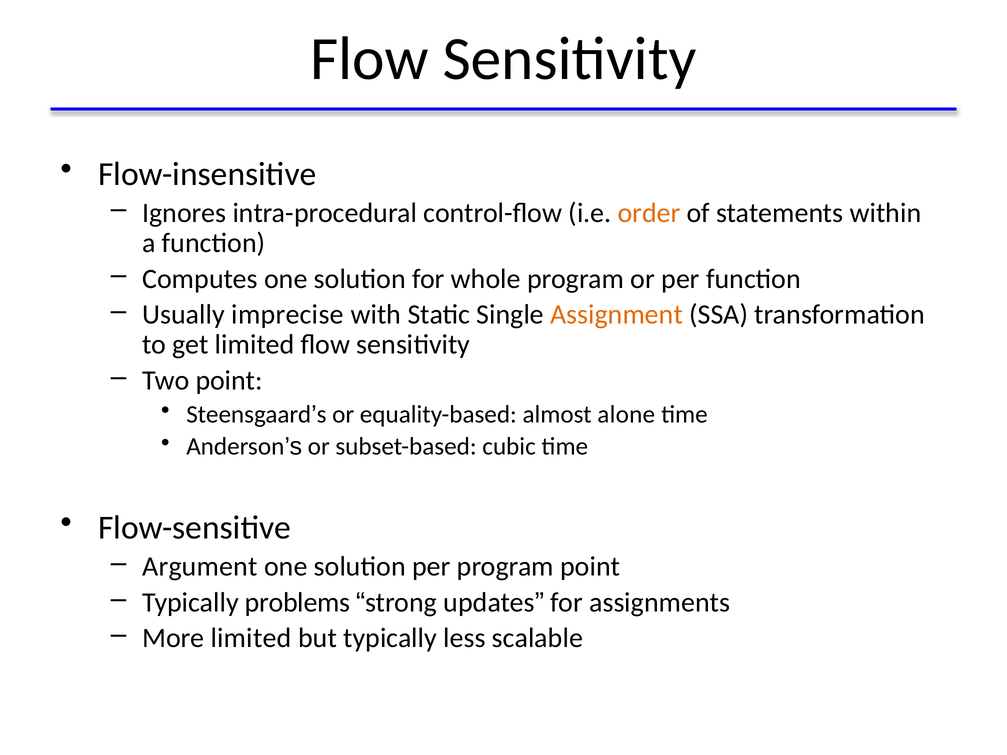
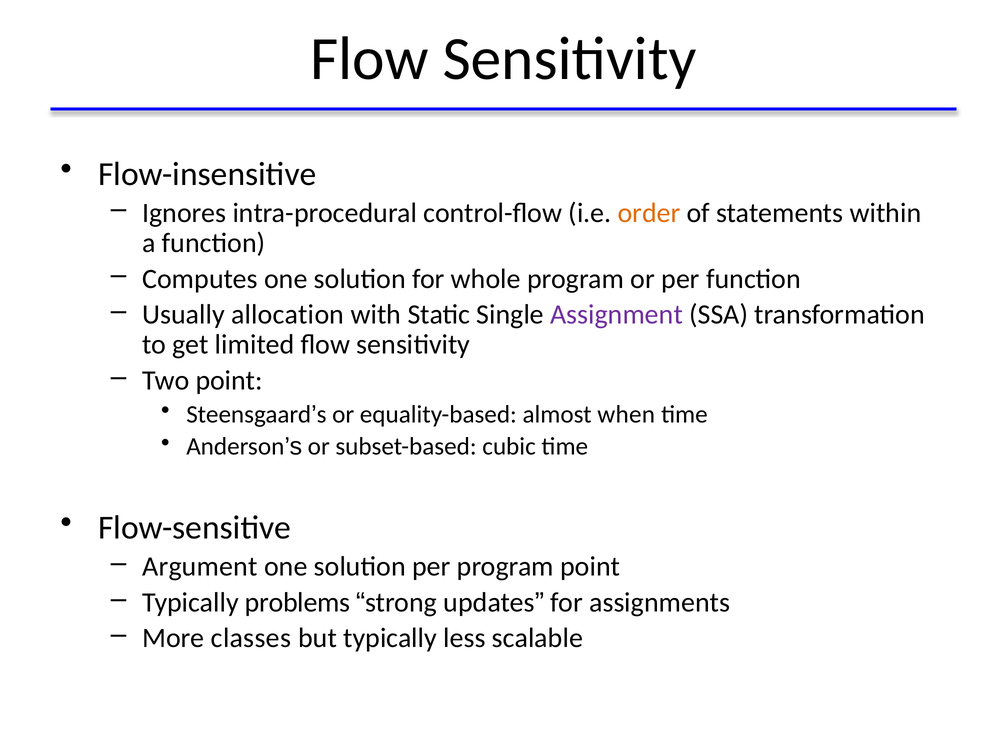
imprecise: imprecise -> allocation (288, 315)
Assignment colour: orange -> purple (617, 315)
alone: alone -> when (626, 414)
More limited: limited -> classes (251, 638)
